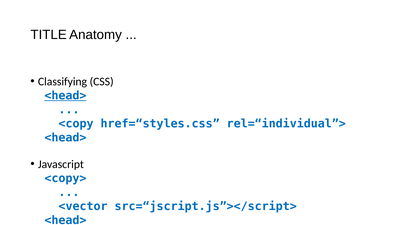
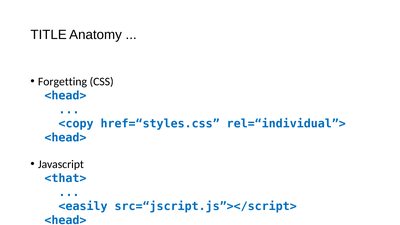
Classifying: Classifying -> Forgetting (62, 82)
<head> underline: present -> none (65, 96)
<copy>: <copy> -> <that> (65, 178)
<vector: <vector -> <easily (83, 206)
